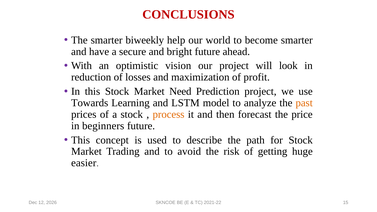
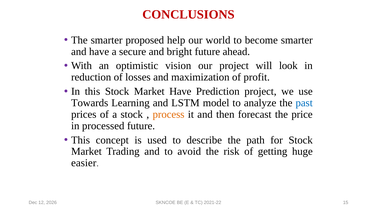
biweekly: biweekly -> proposed (145, 40)
Market Need: Need -> Have (180, 91)
past colour: orange -> blue (304, 103)
beginners: beginners -> processed (103, 126)
